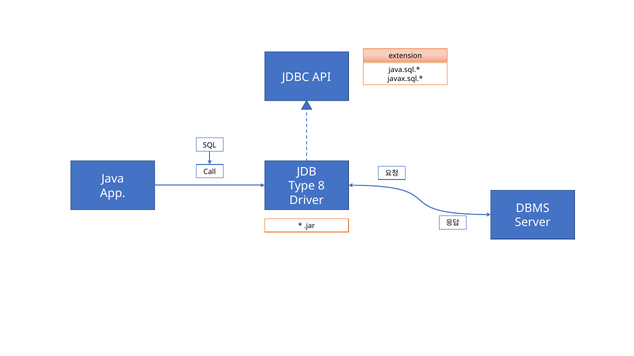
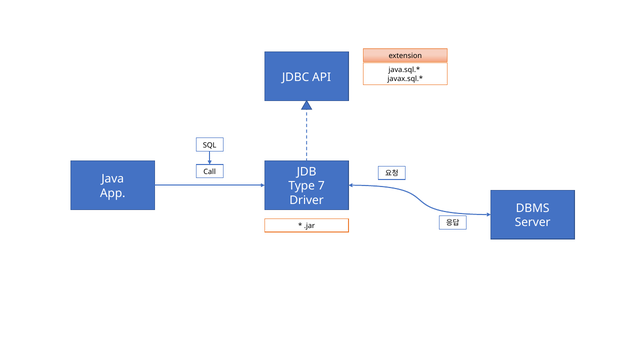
8: 8 -> 7 (321, 186)
